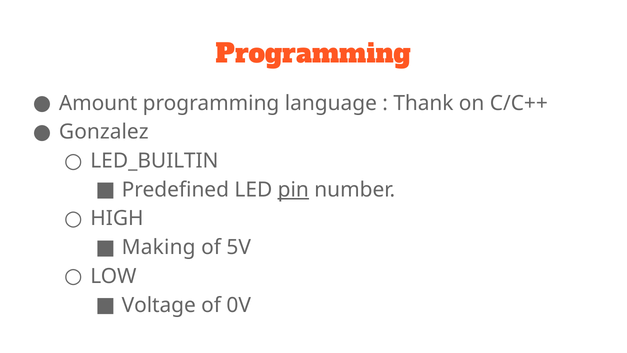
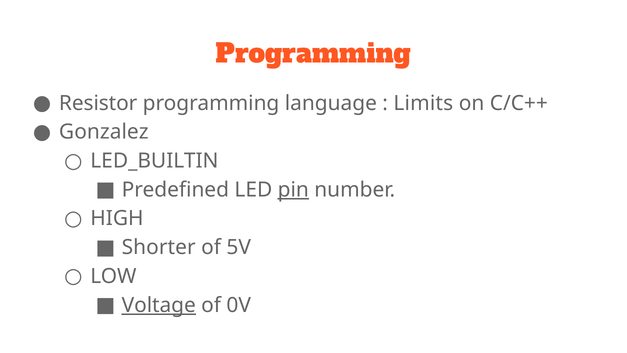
Amount: Amount -> Resistor (98, 103)
Thank: Thank -> Limits (423, 103)
Making: Making -> Shorter (159, 247)
Voltage underline: none -> present (159, 305)
